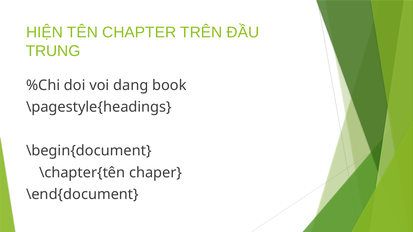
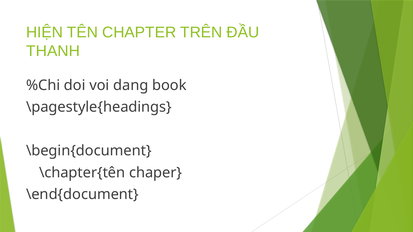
TRUNG: TRUNG -> THANH (53, 51)
